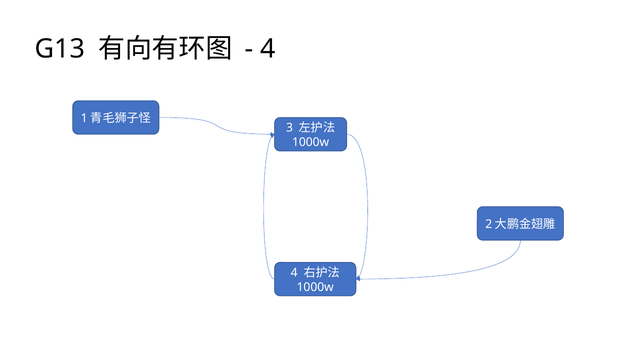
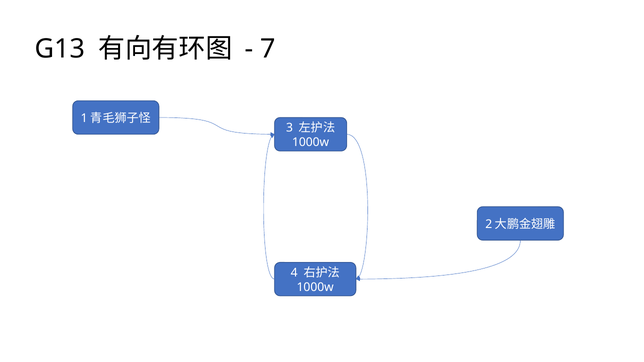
4: 4 -> 7 (268, 49)
